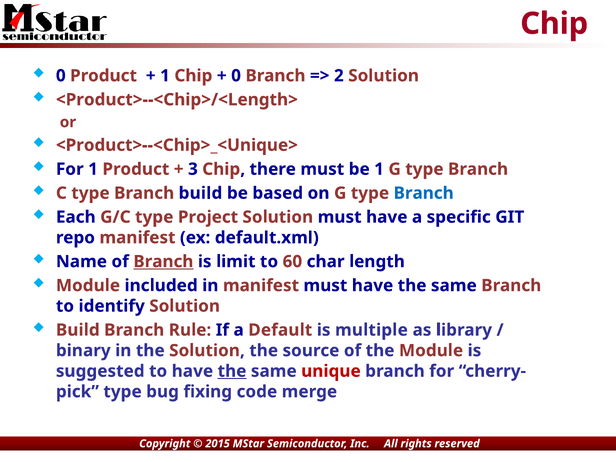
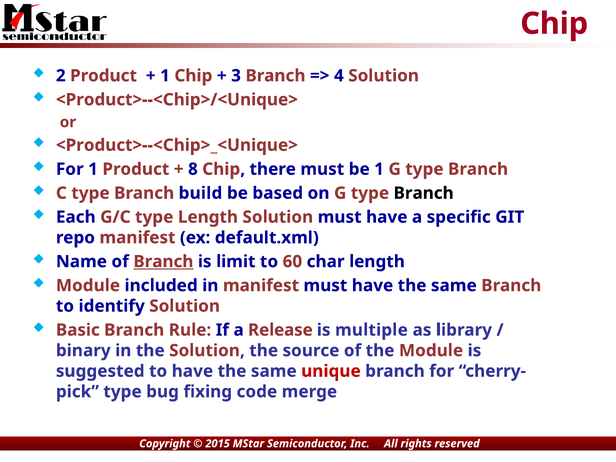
0: 0 -> 2 (61, 76)
0: 0 -> 3 (236, 76)
2: 2 -> 4 (339, 76)
<Product>--<Chip>/<Length>: <Product>--<Chip>/<Length> -> <Product>--<Chip>/<Unique> (177, 100)
3: 3 -> 8 (193, 169)
Branch colour: blue -> black (424, 193)
type Project: Project -> Length (208, 217)
Build: Build -> Basic (78, 330)
Default: Default -> Release (280, 330)
the underline: present -> none (232, 371)
